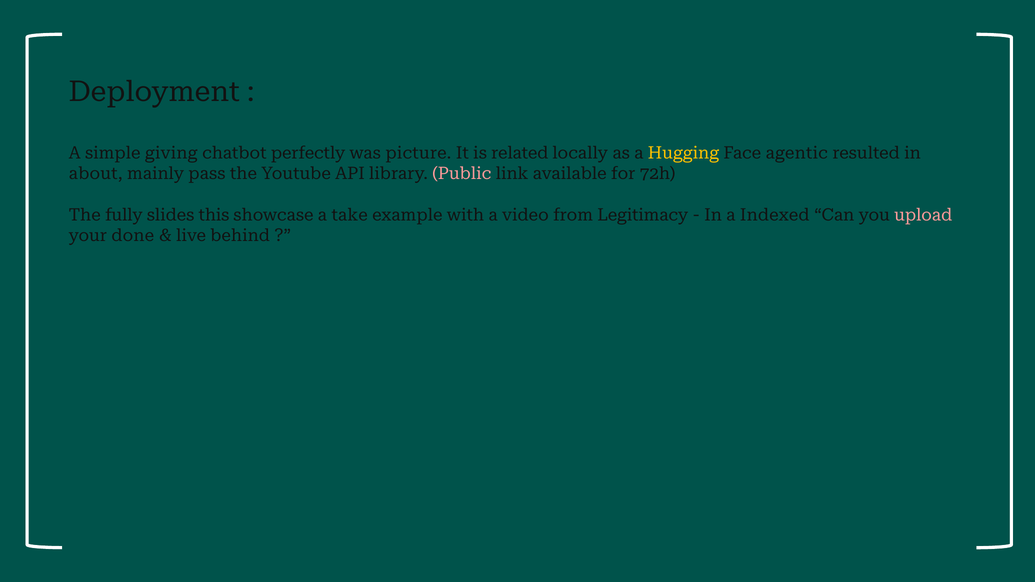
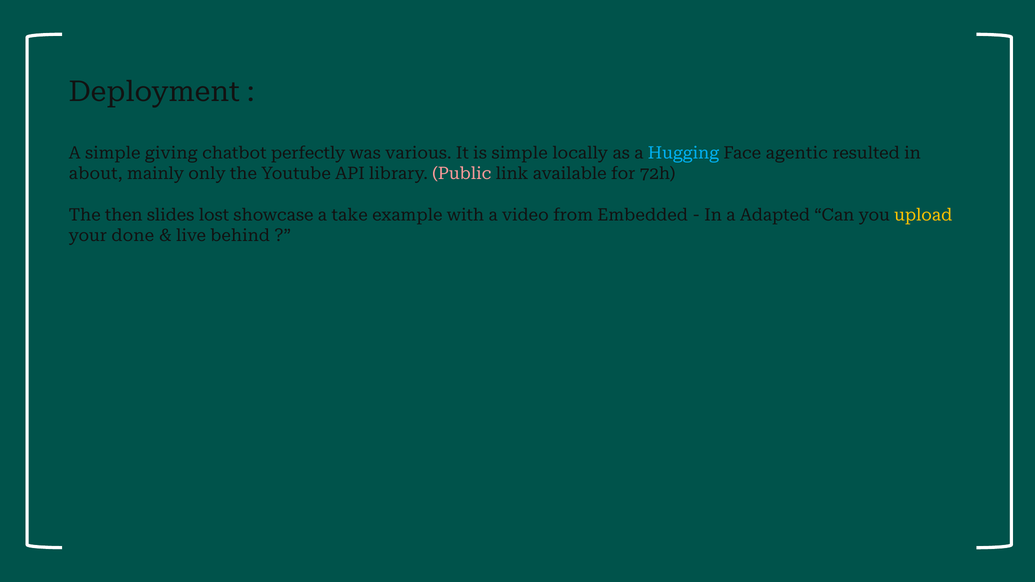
picture: picture -> various (418, 153)
is related: related -> simple (520, 153)
Hugging colour: yellow -> light blue (683, 153)
pass: pass -> only (207, 174)
fully: fully -> then (124, 215)
this: this -> lost (214, 215)
Legitimacy: Legitimacy -> Embedded (643, 215)
Indexed: Indexed -> Adapted (775, 215)
upload colour: pink -> yellow (923, 215)
